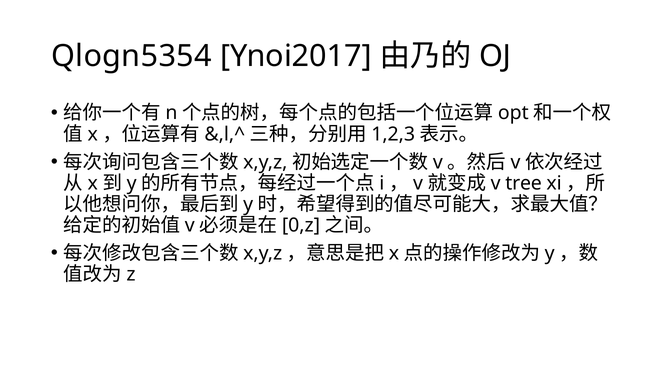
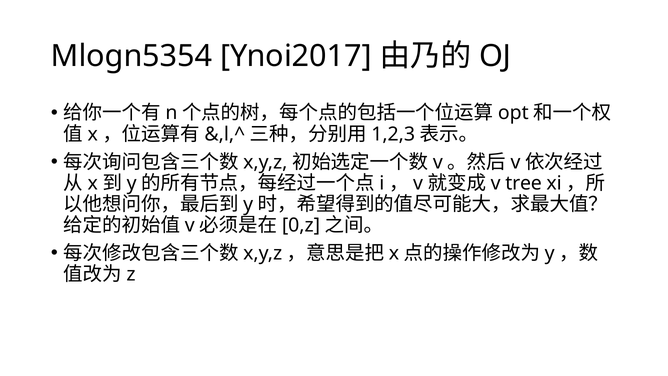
Qlogn5354: Qlogn5354 -> Mlogn5354 (132, 56)
